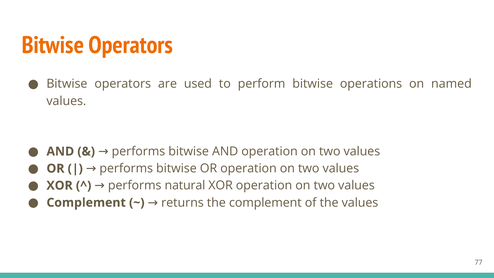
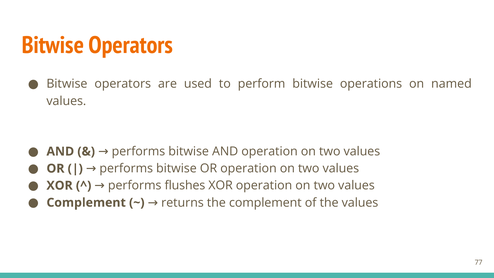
natural: natural -> flushes (185, 185)
